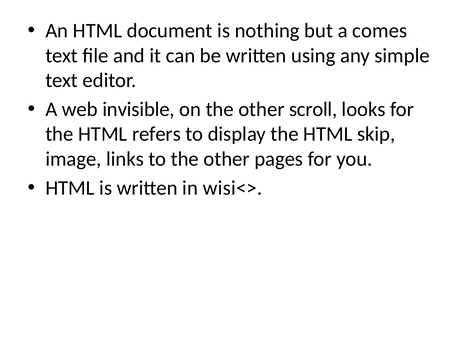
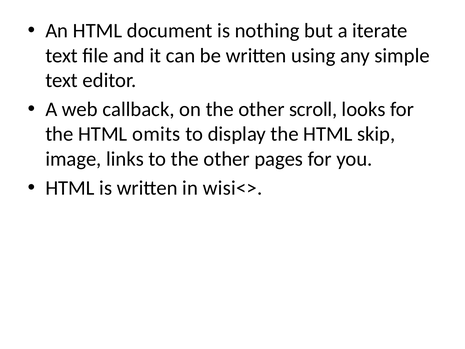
comes: comes -> iterate (380, 31)
invisible: invisible -> callback (138, 109)
refers: refers -> omits (156, 134)
